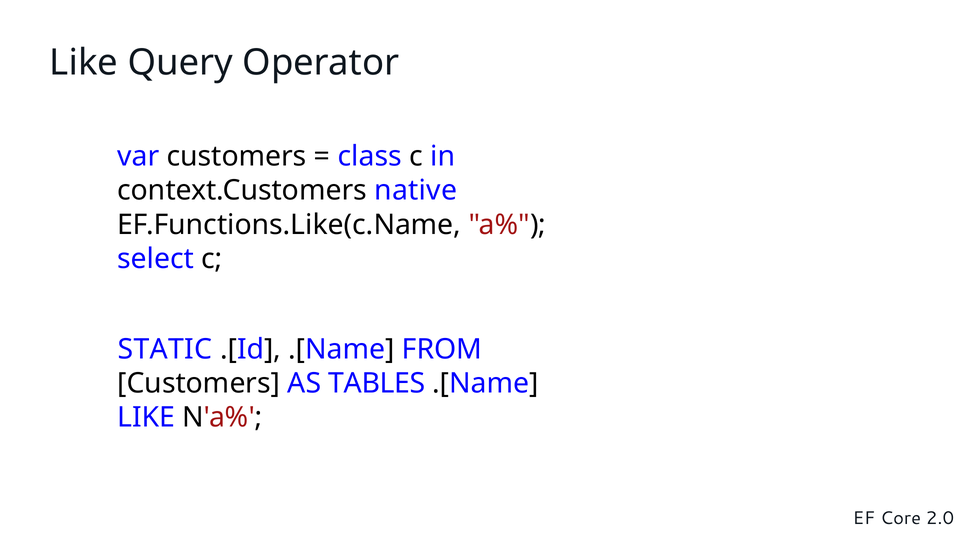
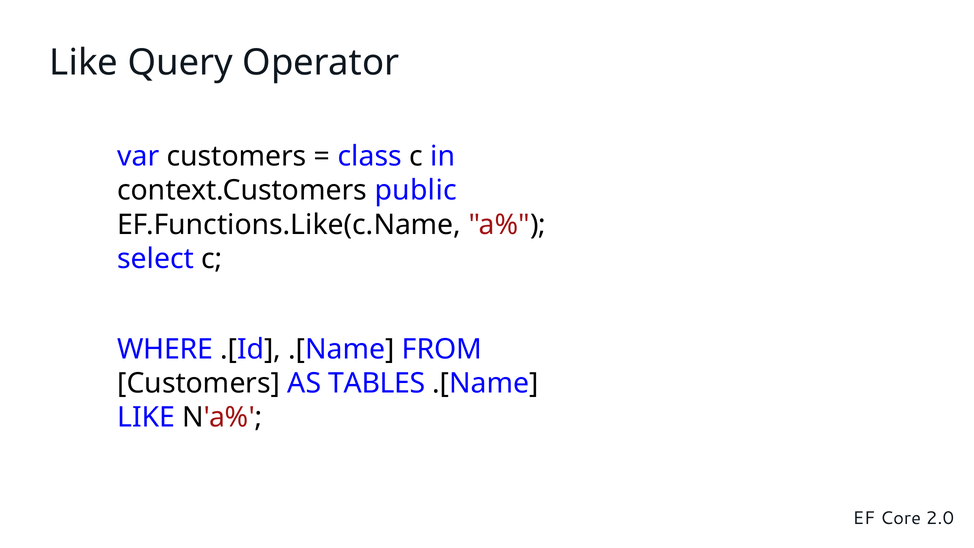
native: native -> public (416, 191)
STATIC: STATIC -> WHERE (165, 349)
